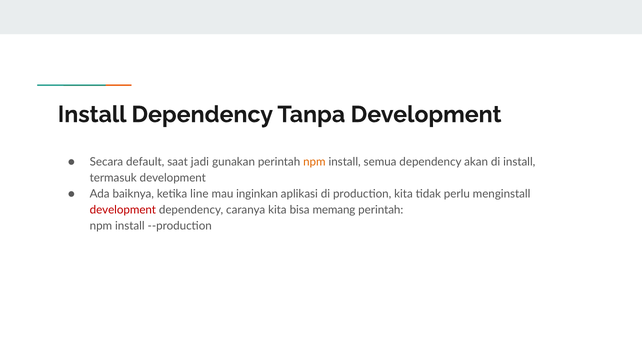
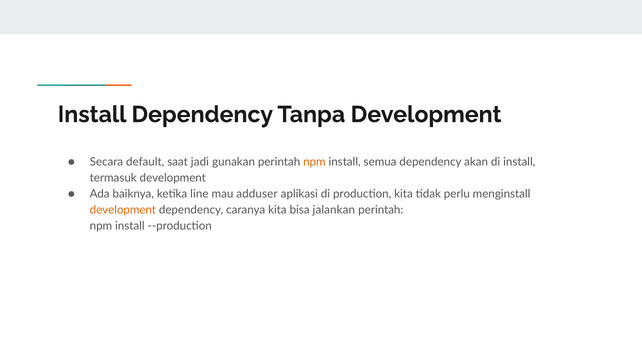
inginkan: inginkan -> adduser (257, 194)
development colour: red -> orange (123, 210)
memang: memang -> jalankan (334, 210)
